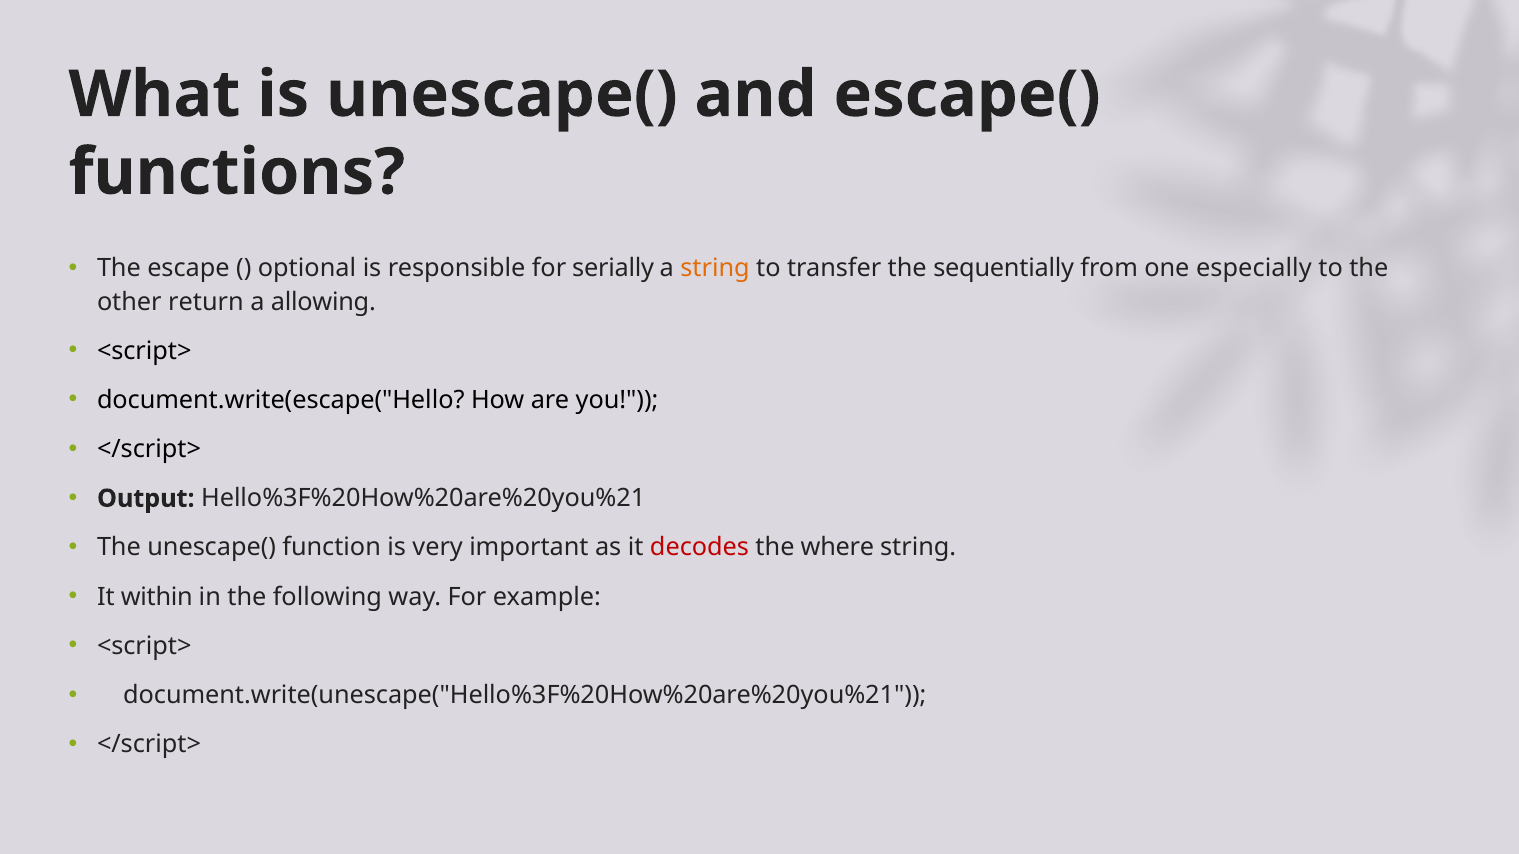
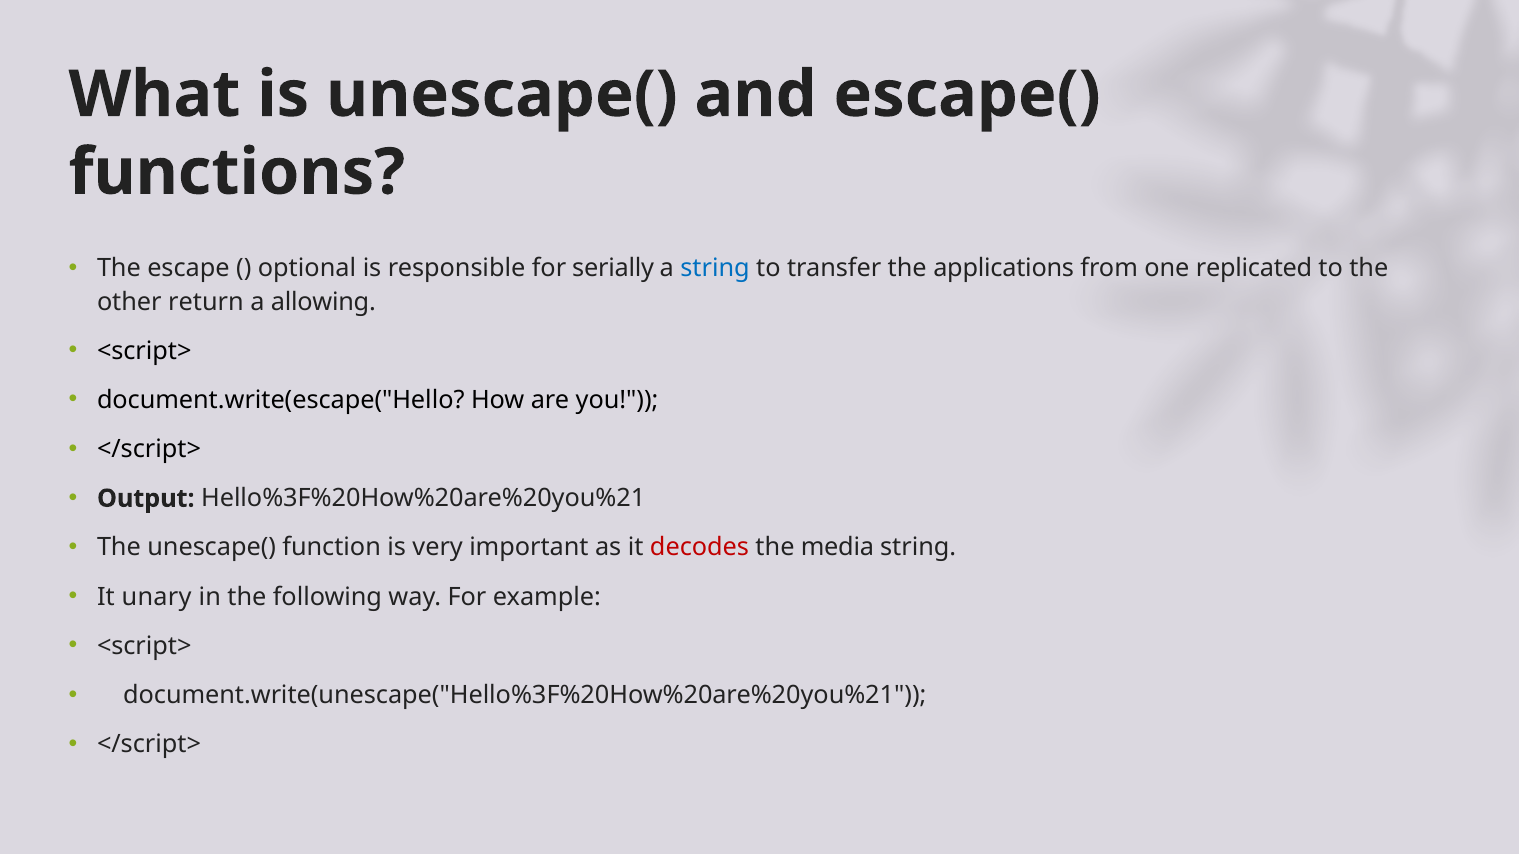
string colour: orange -> blue (715, 269)
sequentially: sequentially -> applications (1004, 269)
especially: especially -> replicated (1254, 269)
where: where -> media (837, 548)
within: within -> unary (157, 597)
